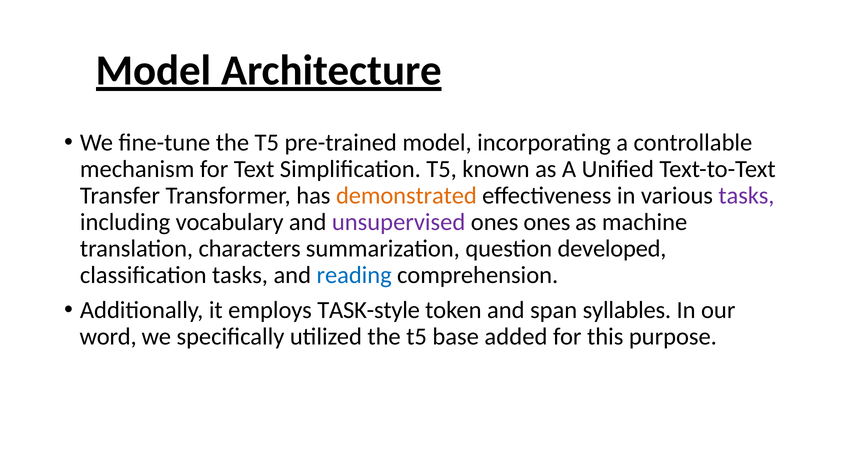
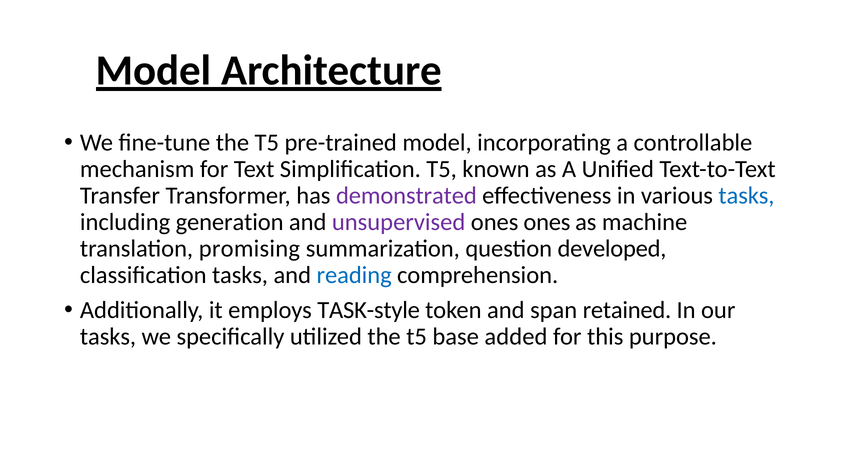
demonstrated colour: orange -> purple (406, 195)
tasks colour: purple -> blue (746, 195)
vocabulary: vocabulary -> generation (230, 222)
characters: characters -> promising (249, 248)
syllables: syllables -> retained (627, 310)
word: word -> tasks (108, 336)
